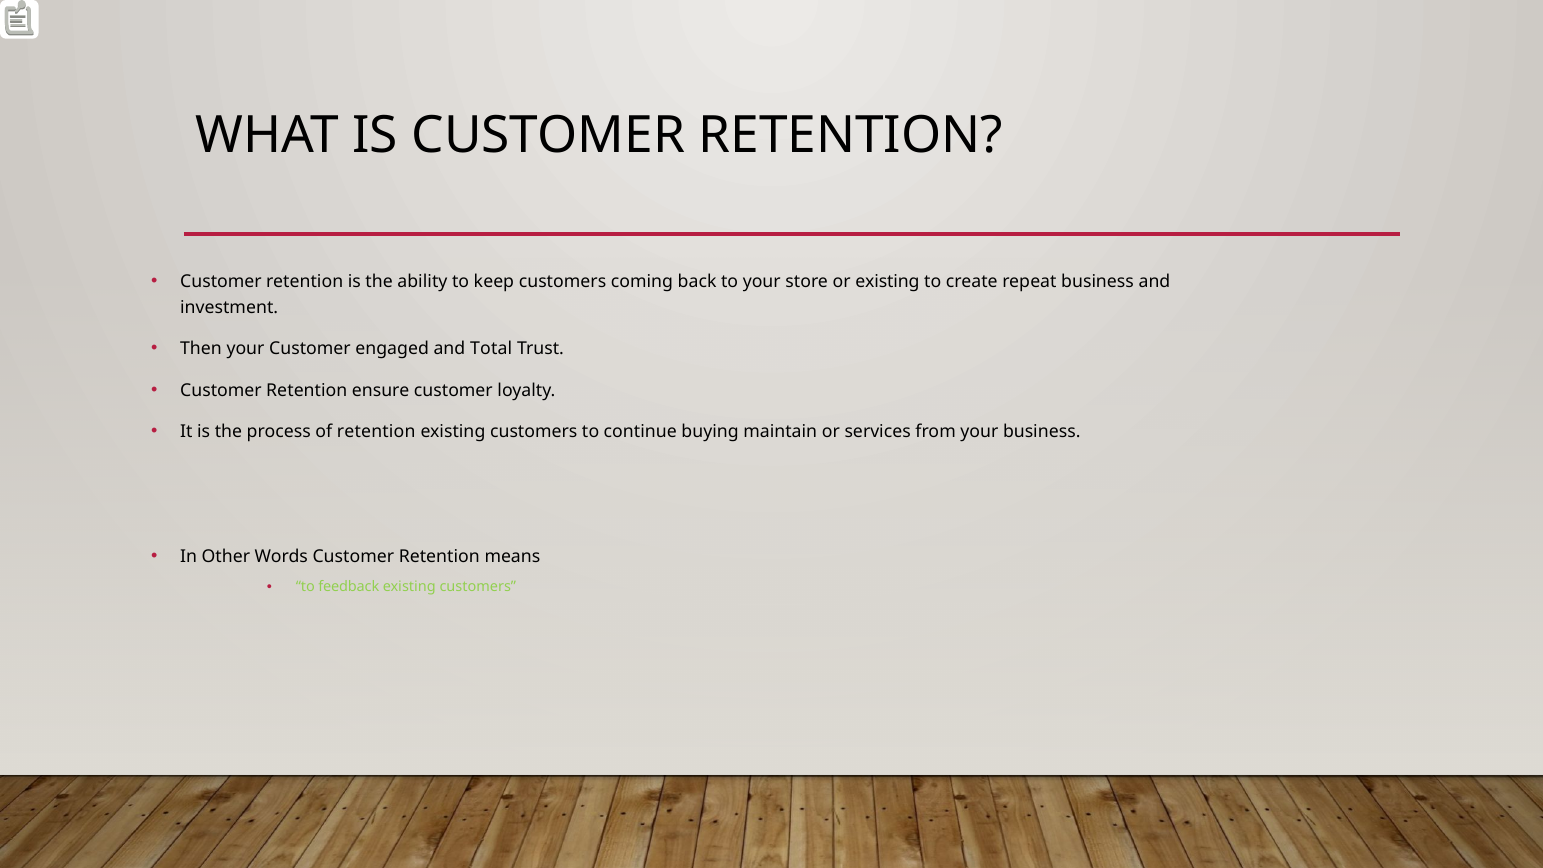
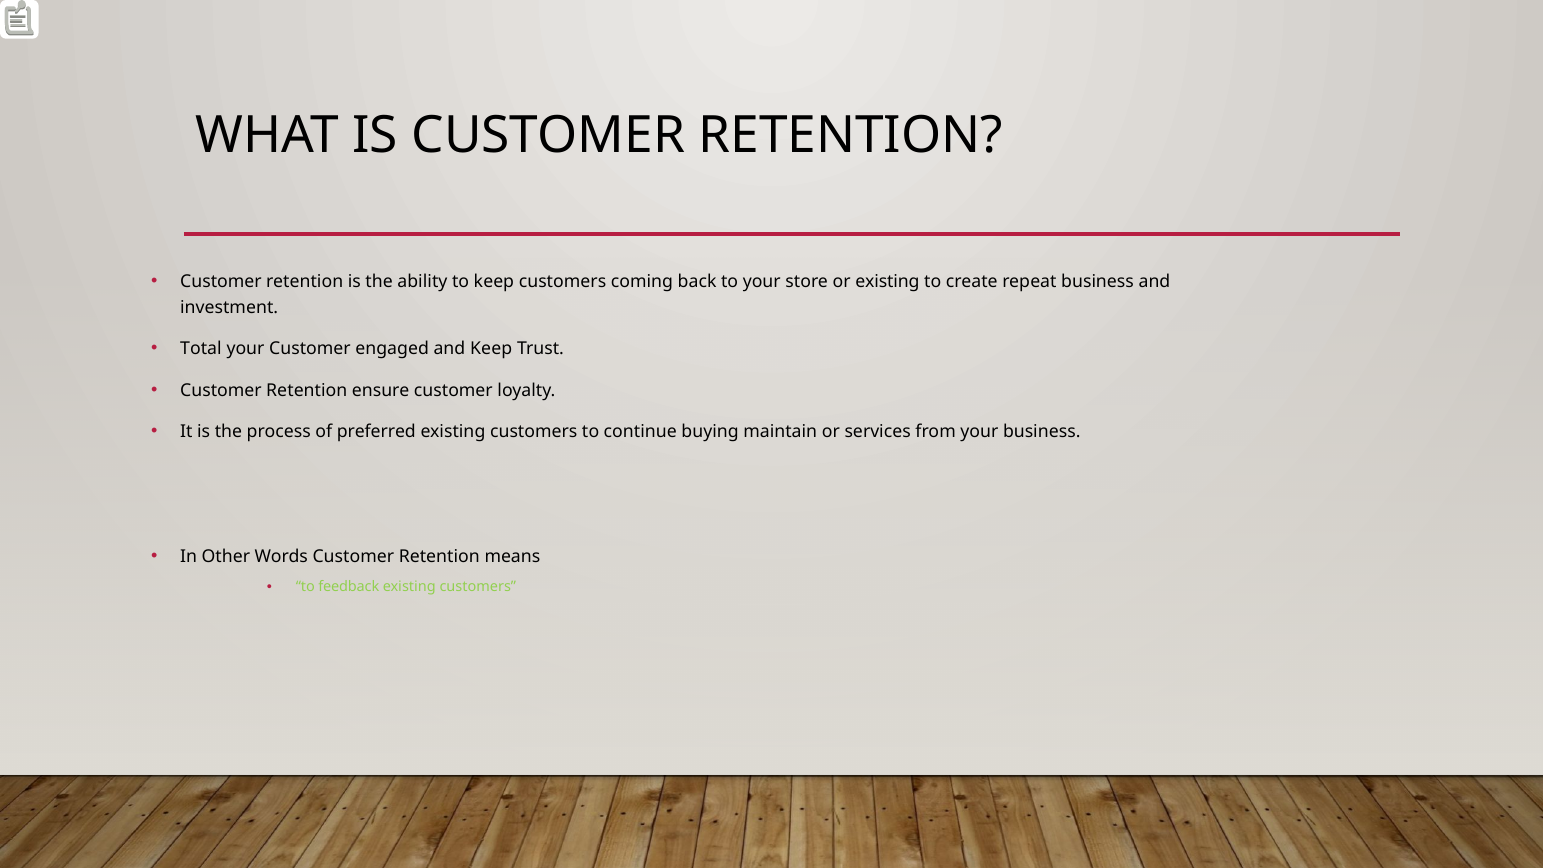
Then: Then -> Total (201, 349)
and Total: Total -> Keep (491, 349)
of retention: retention -> preferred (376, 432)
